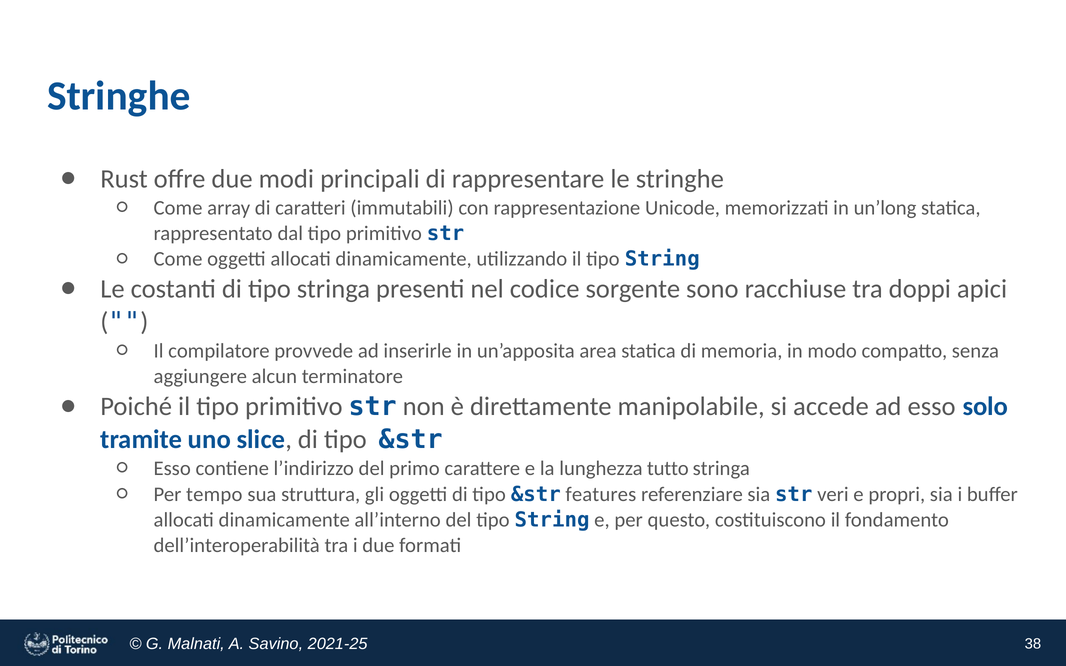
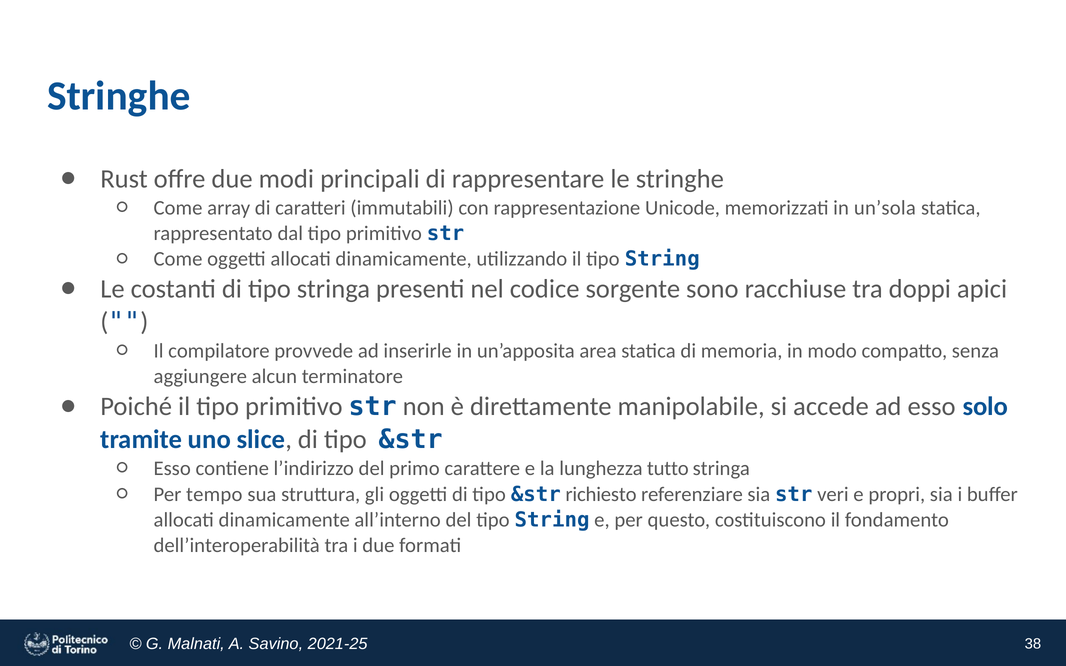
un’long: un’long -> un’sola (885, 208)
features: features -> richiesto (601, 494)
